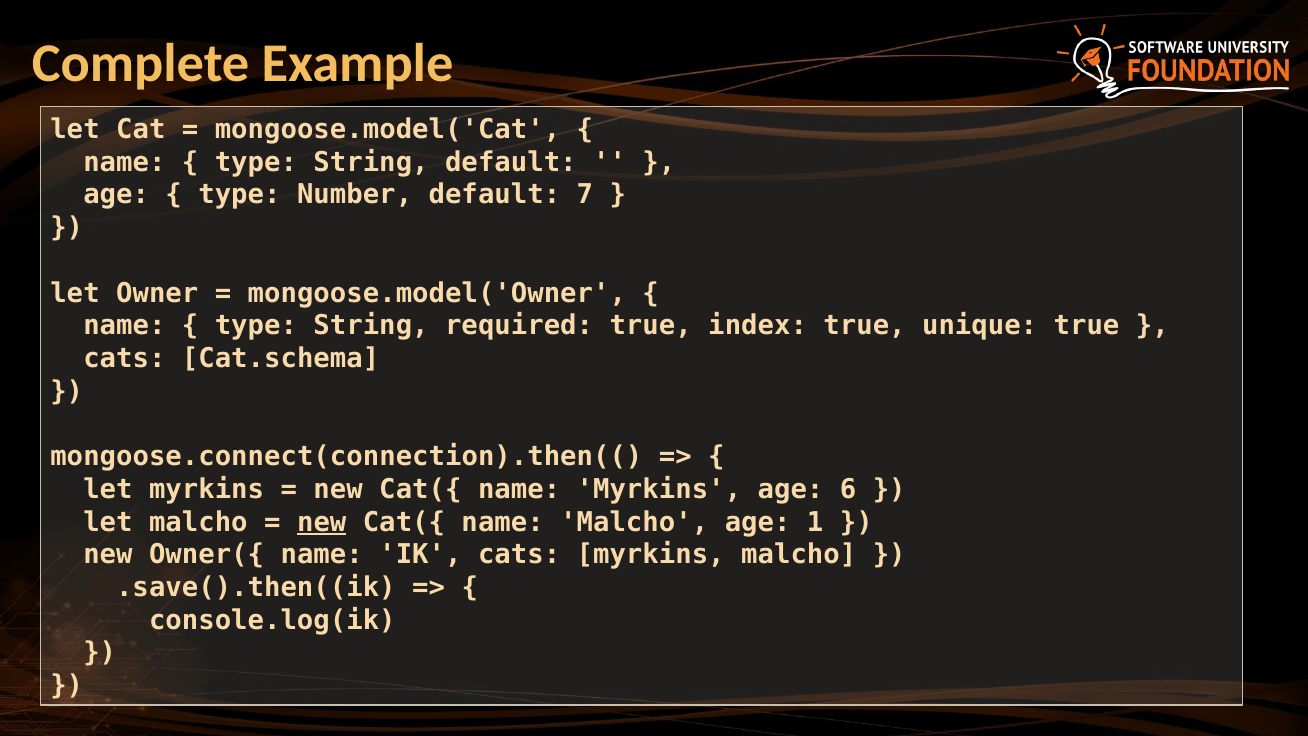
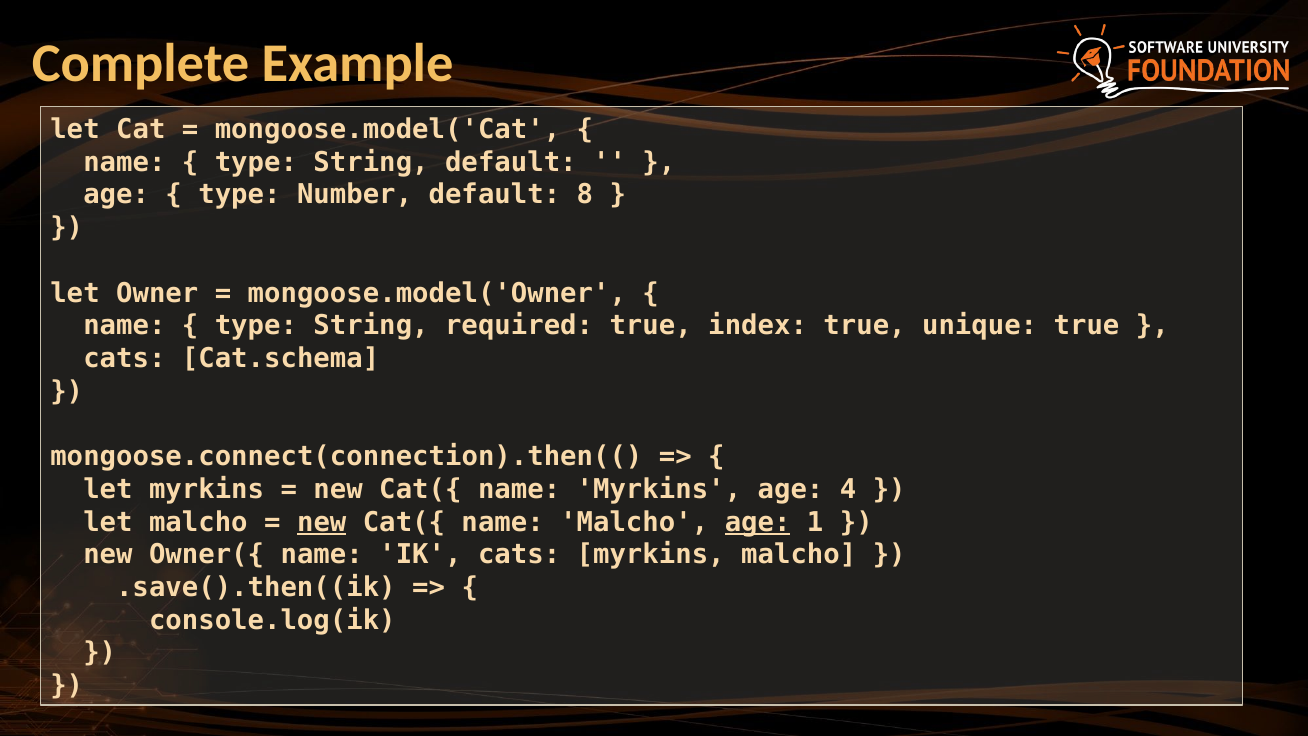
7: 7 -> 8 (585, 195)
6: 6 -> 4 (848, 489)
age underline: none -> present (758, 522)
